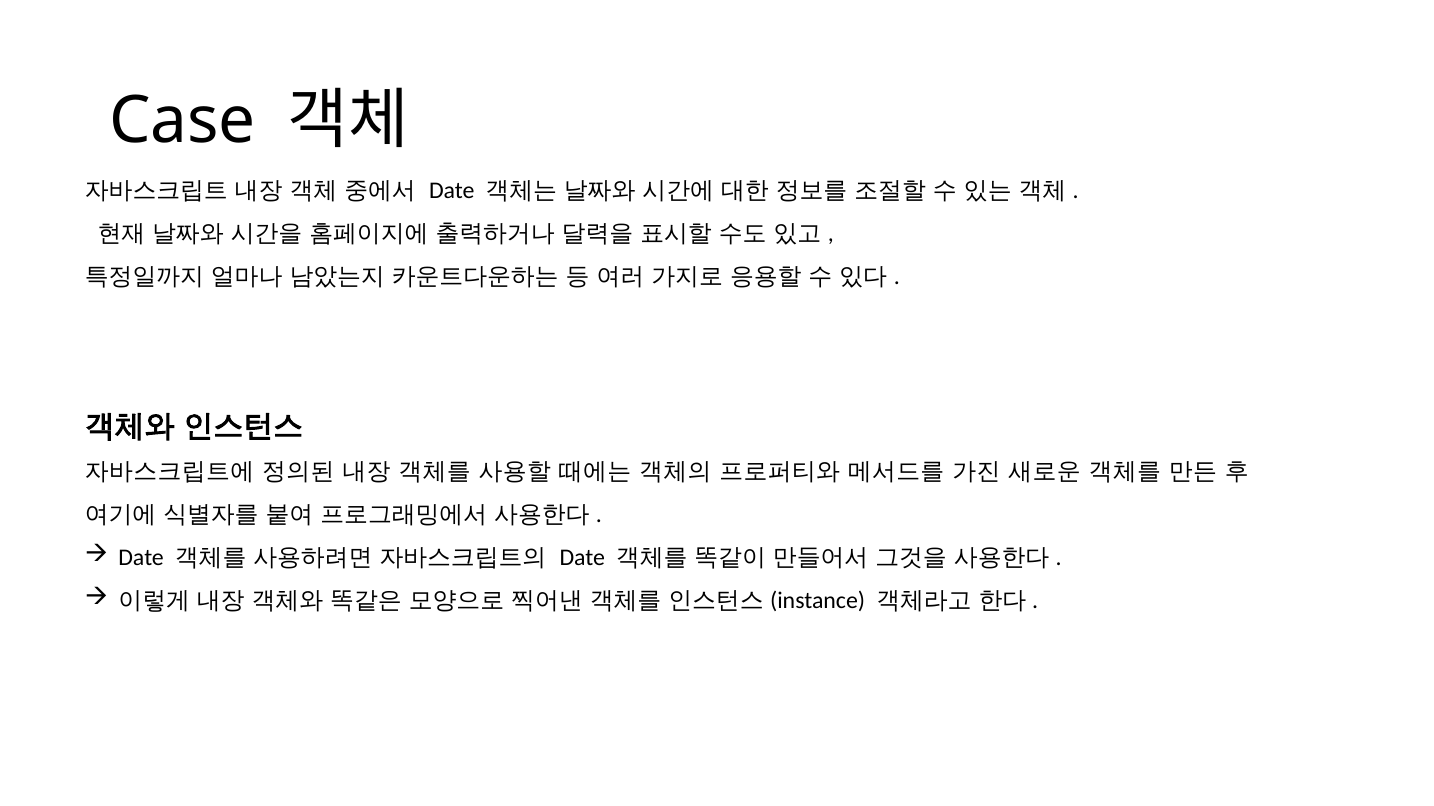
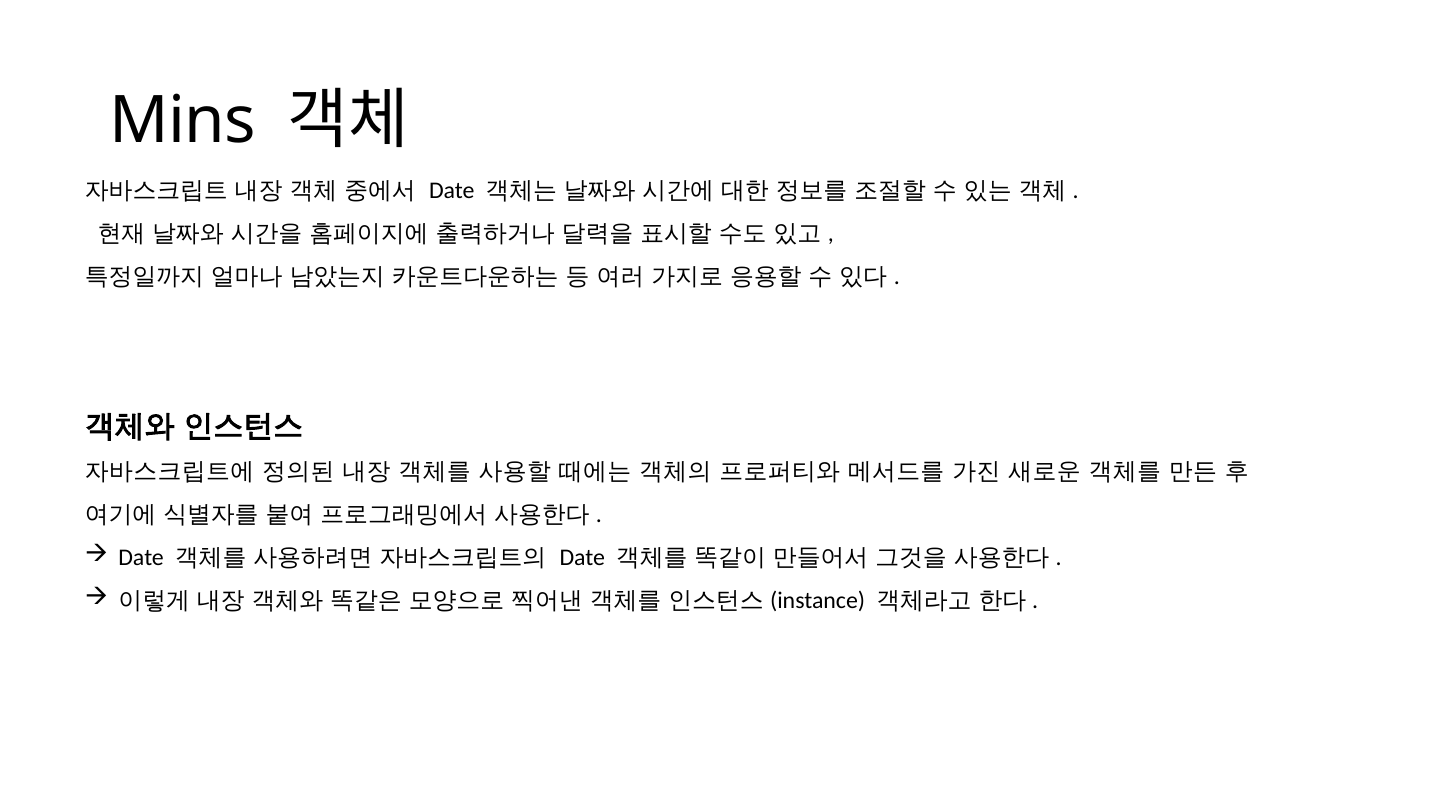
Case: Case -> Mins (182, 120)
